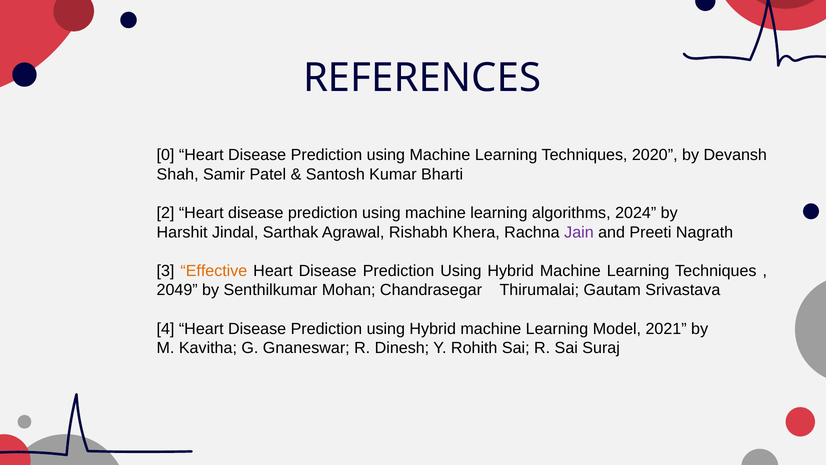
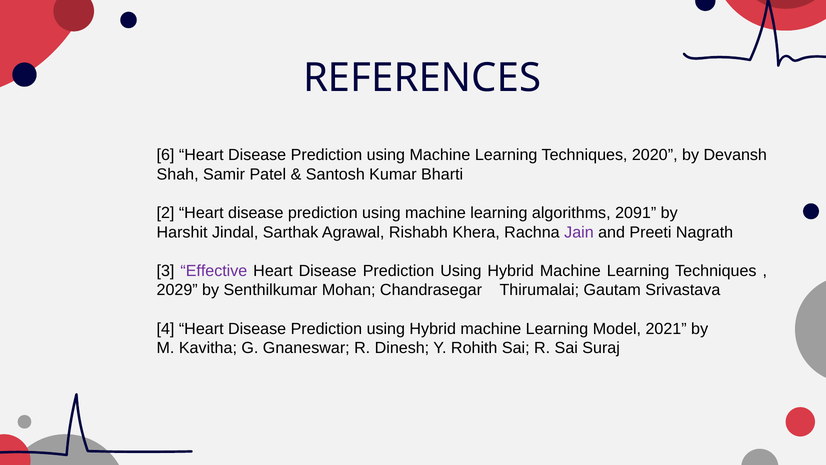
0: 0 -> 6 (166, 155)
2024: 2024 -> 2091 (636, 213)
Effective colour: orange -> purple (214, 271)
2049: 2049 -> 2029 (177, 290)
